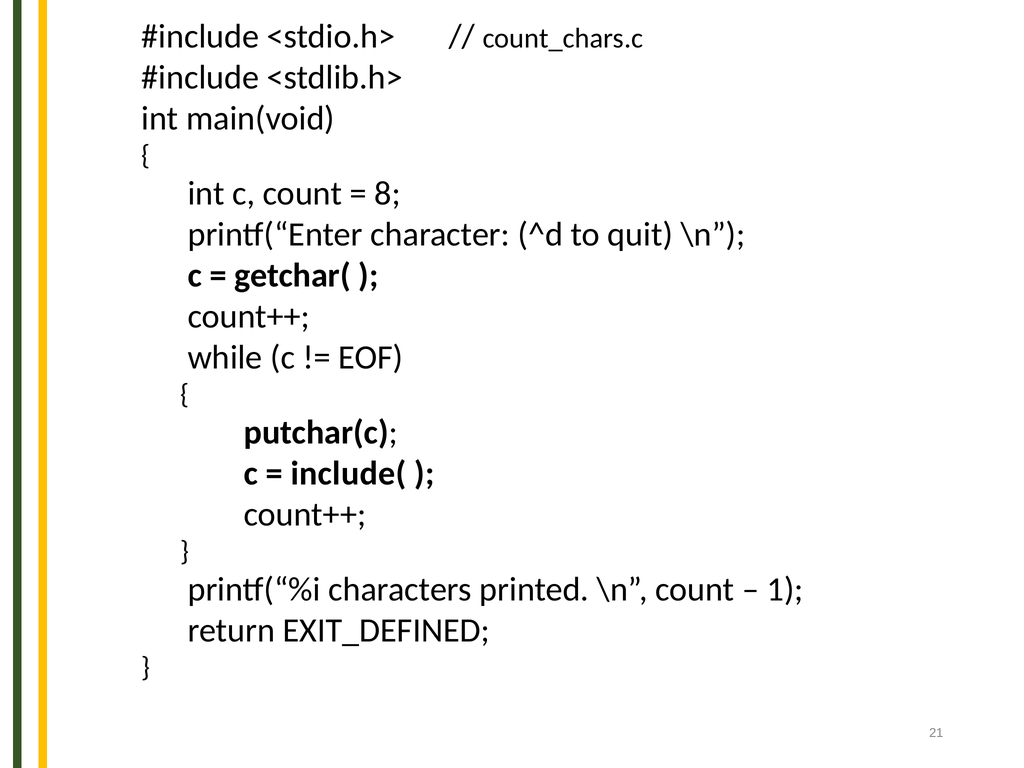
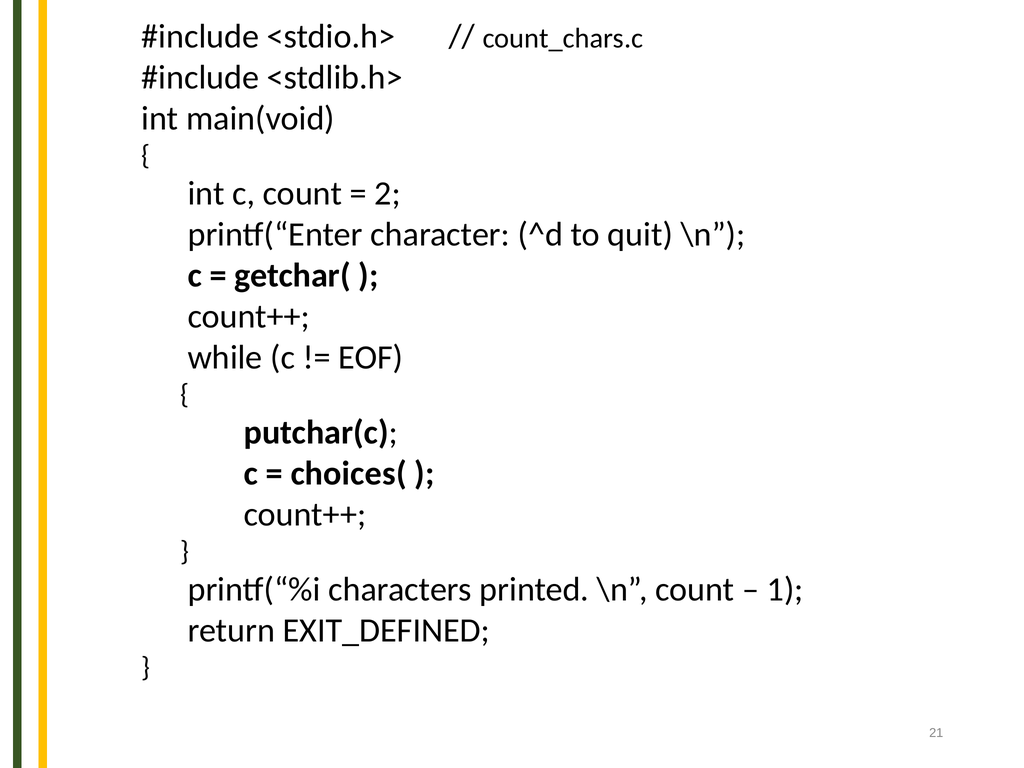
8: 8 -> 2 (388, 193)
include(: include( -> choices( (349, 473)
